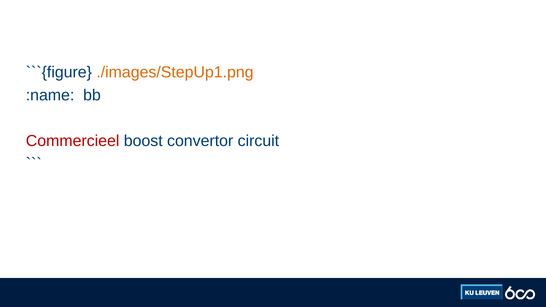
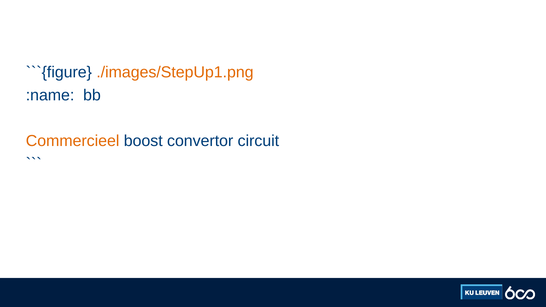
Commercieel colour: red -> orange (73, 141)
